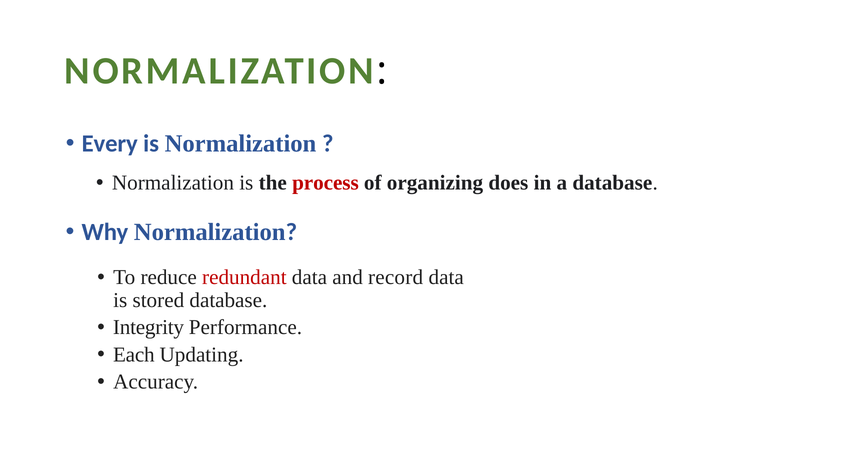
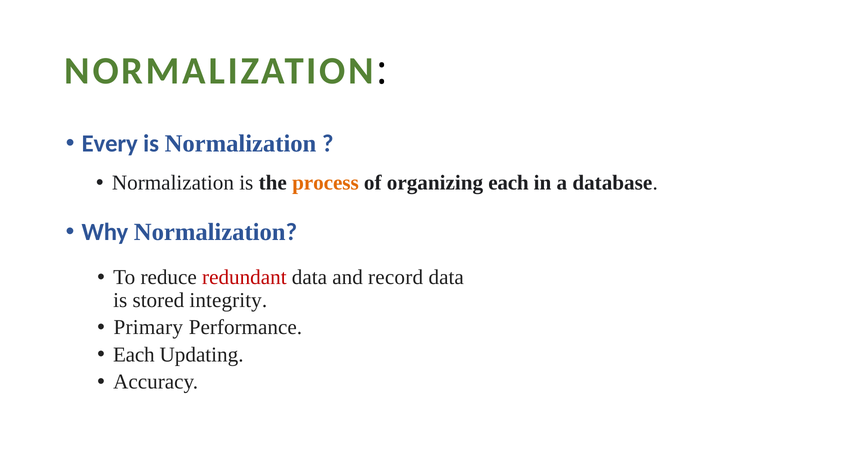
process colour: red -> orange (325, 183)
organizing does: does -> each (508, 183)
stored database: database -> integrity (228, 300)
Integrity: Integrity -> Primary (148, 327)
